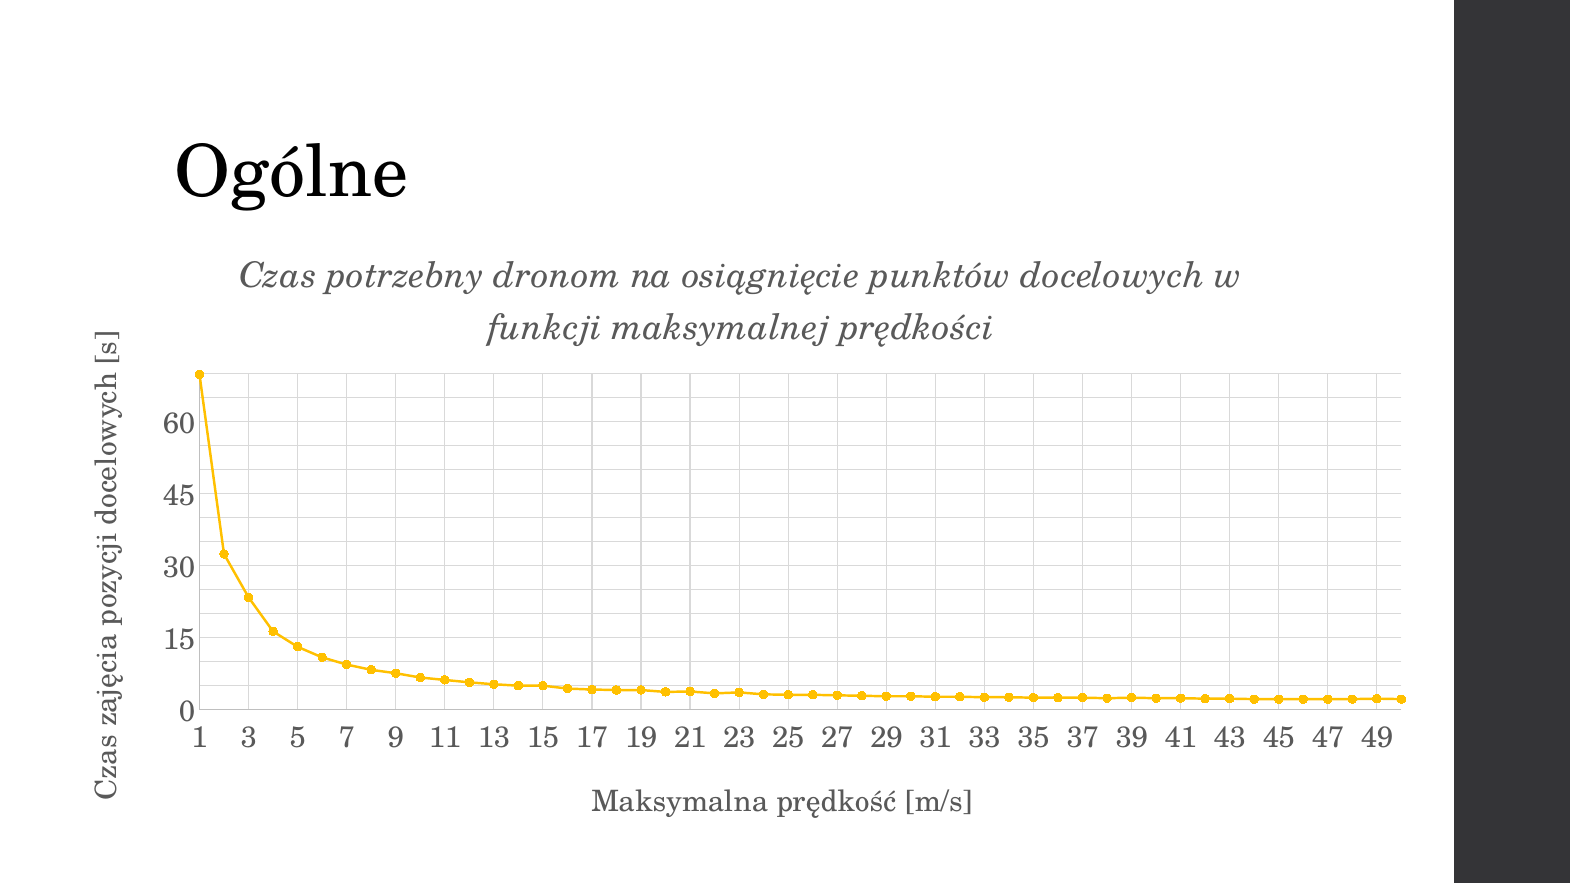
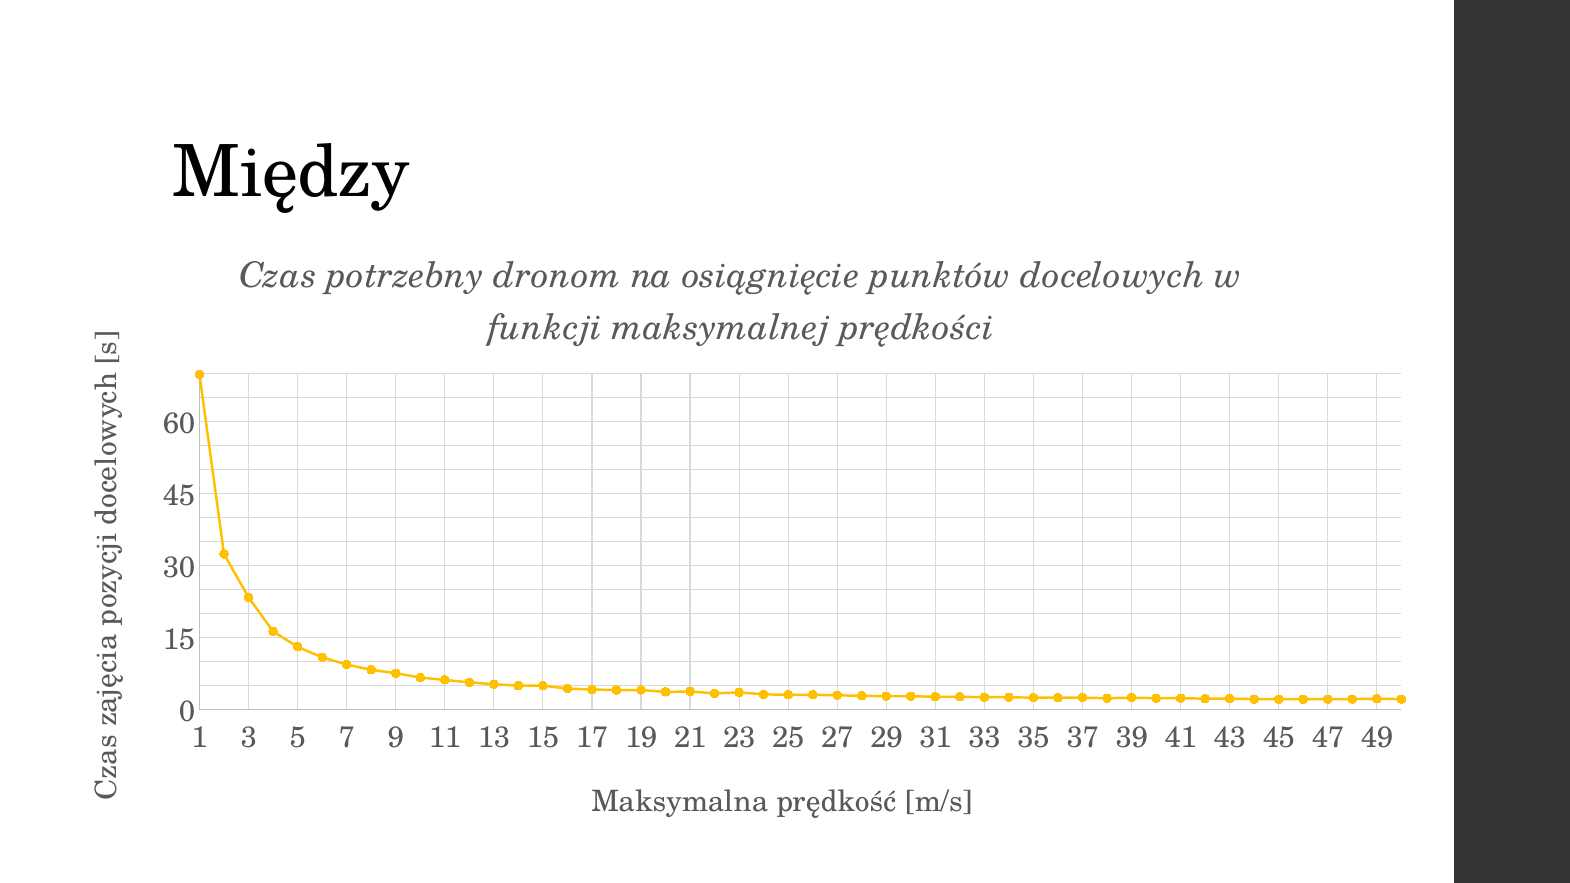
Ogólne: Ogólne -> Między (292, 173)
